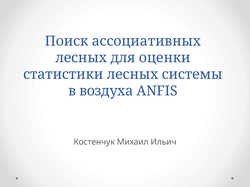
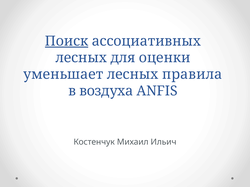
Поиск underline: none -> present (67, 41)
статистики: статистики -> уменьшает (63, 75)
системы: системы -> правила (192, 75)
